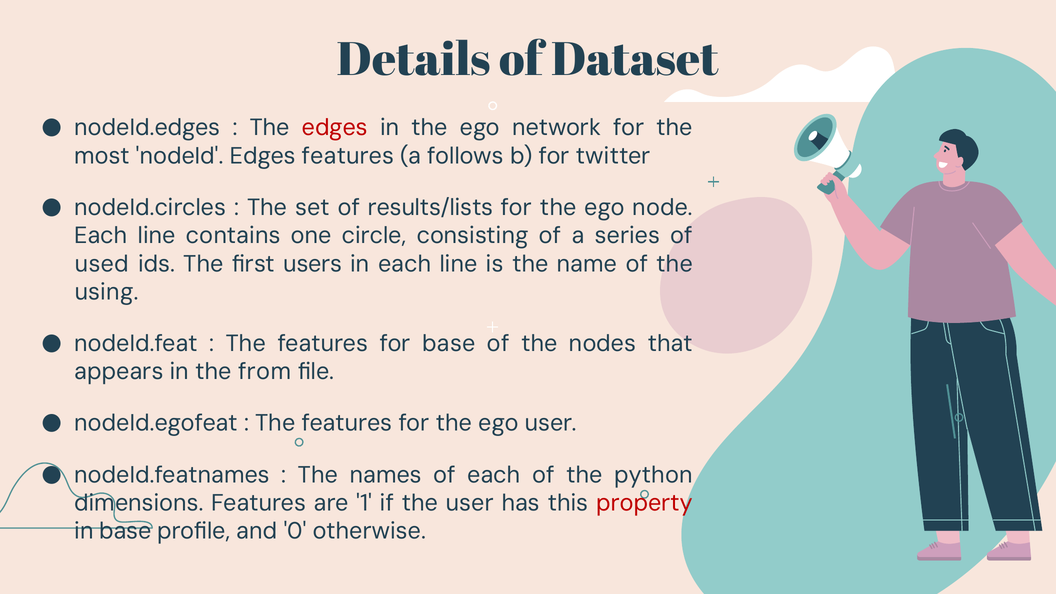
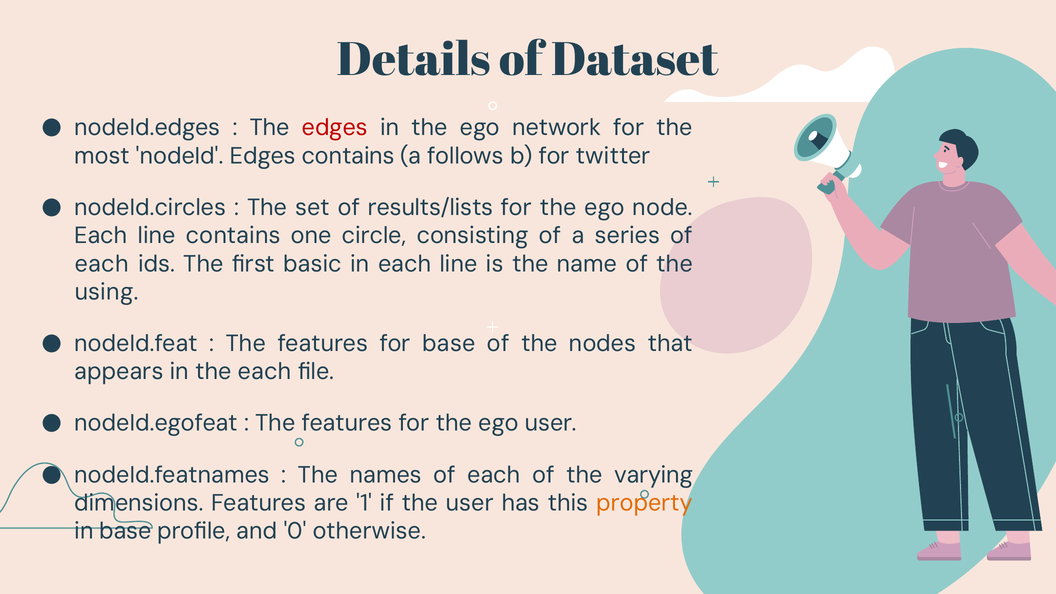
Edges features: features -> contains (348, 156)
used: used -> each (102, 264)
users: users -> basic (313, 264)
the from: from -> each (265, 372)
python: python -> varying (654, 475)
property colour: red -> orange (644, 503)
